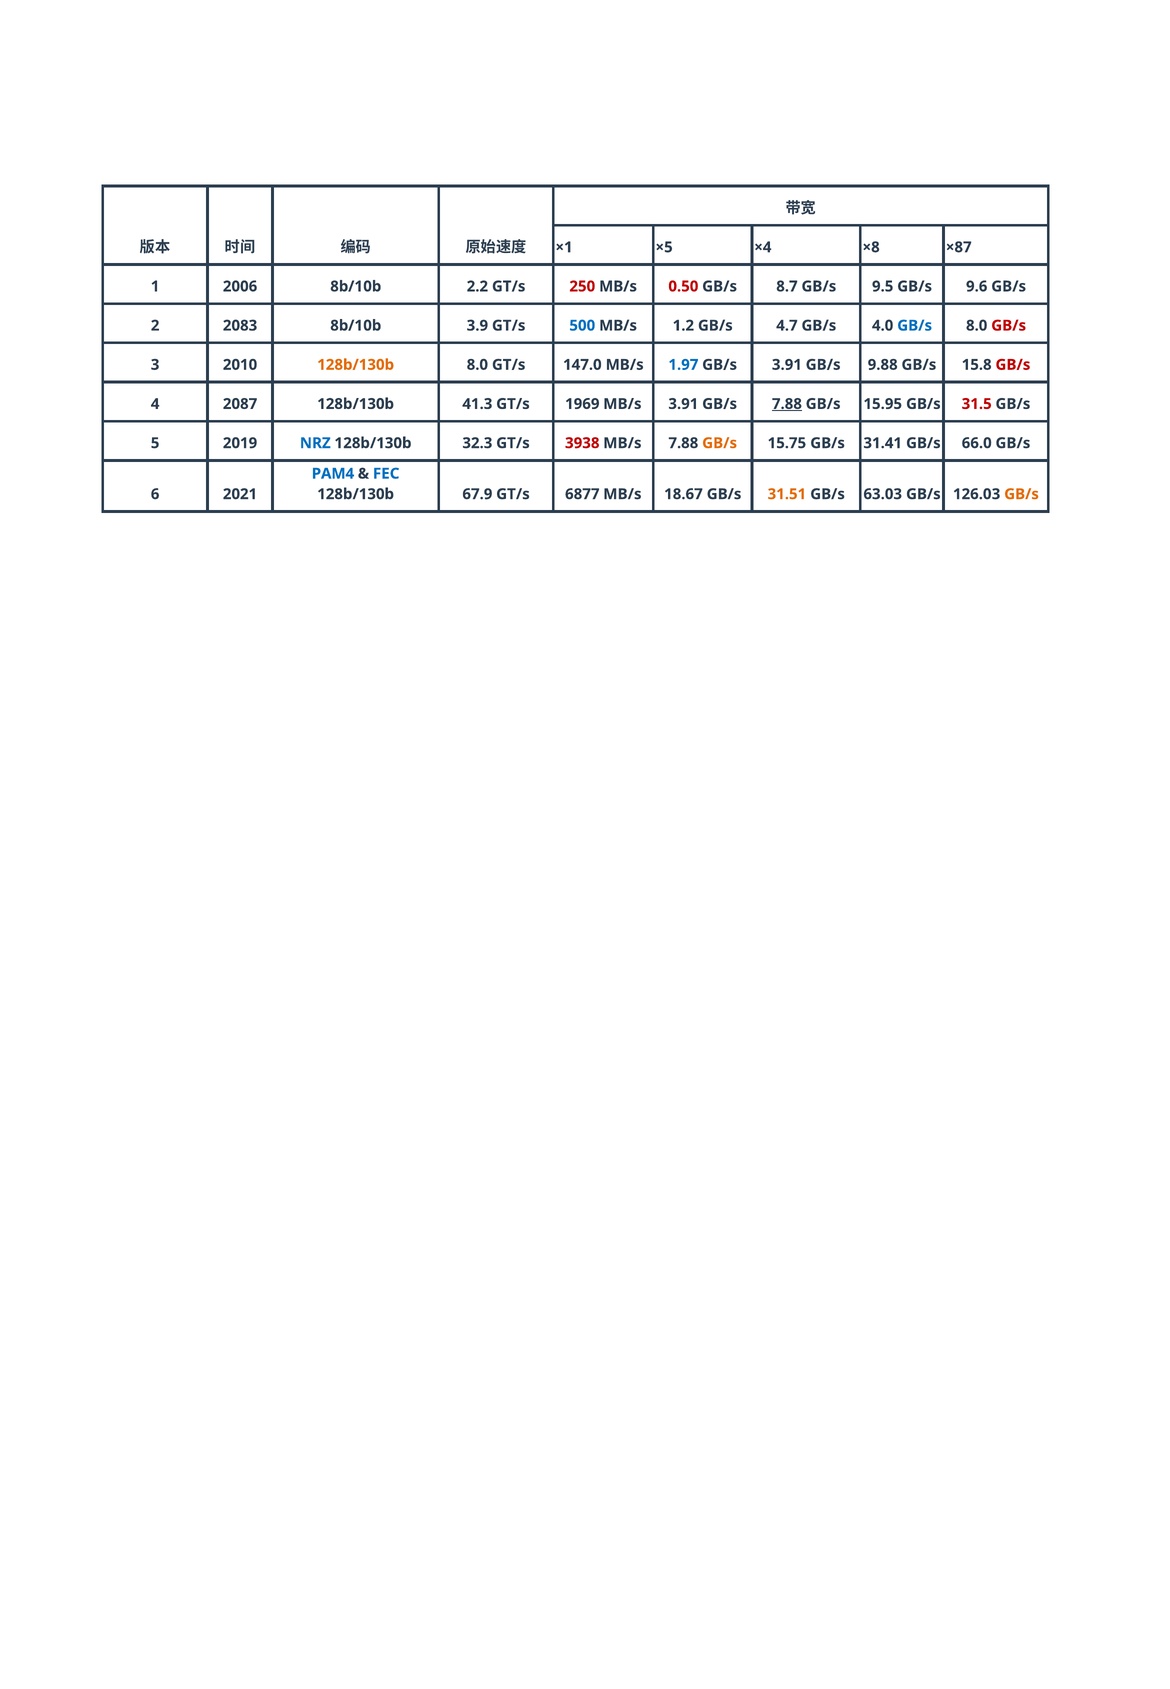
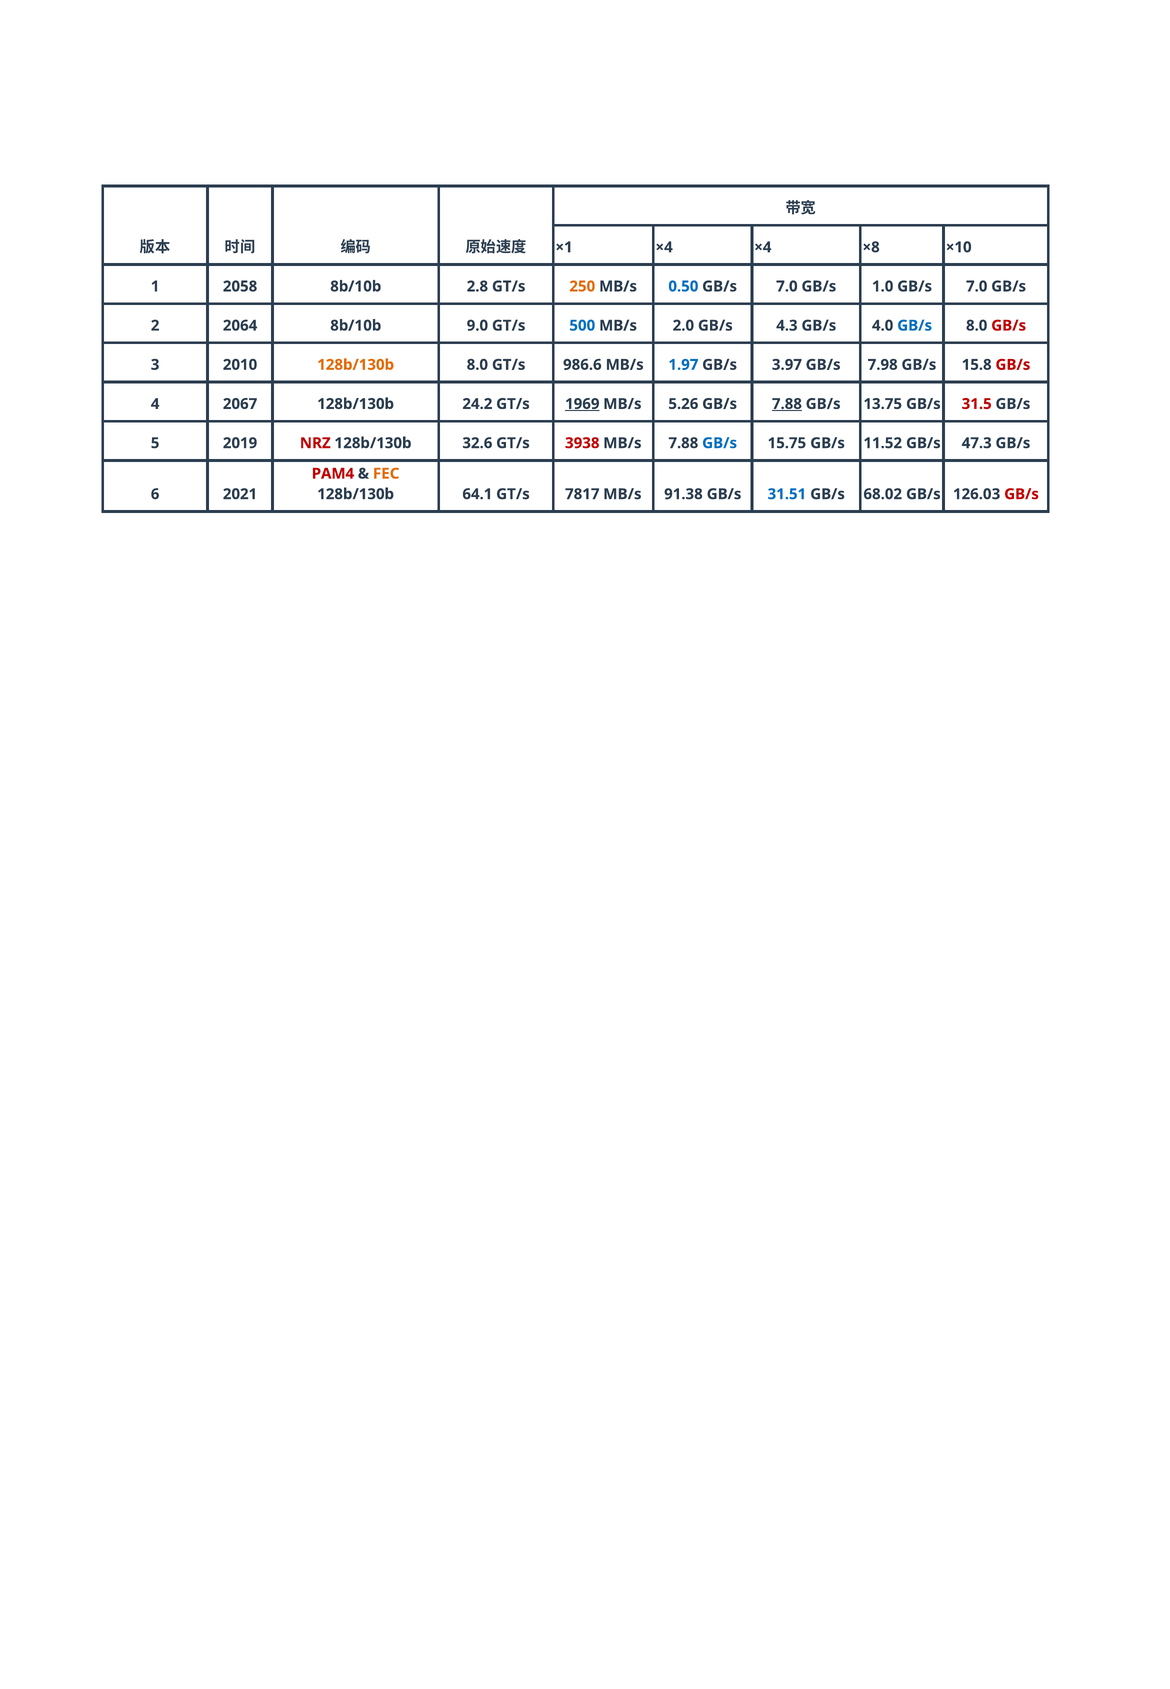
×1 ×5: ×5 -> ×4 (664, 247)
×87: ×87 -> ×10 (959, 247)
2006: 2006 -> 2058 (240, 287)
2.2: 2.2 -> 2.8 (477, 287)
250 colour: red -> orange (582, 287)
0.50 colour: red -> blue (683, 287)
8.7: 8.7 -> 7.0 (787, 287)
9.5: 9.5 -> 1.0 (883, 287)
9.6: 9.6 -> 7.0 (977, 287)
2083: 2083 -> 2064 (240, 326)
3.9: 3.9 -> 9.0 (477, 326)
1.2: 1.2 -> 2.0 (683, 326)
4.7: 4.7 -> 4.3 (787, 326)
147.0: 147.0 -> 986.6 (582, 365)
GB/s 3.91: 3.91 -> 3.97 (787, 365)
9.88: 9.88 -> 7.98 (883, 365)
2087: 2087 -> 2067 (240, 404)
41.3: 41.3 -> 24.2 (477, 404)
1969 underline: none -> present (582, 404)
MB/s 3.91: 3.91 -> 5.26 (683, 404)
15.95: 15.95 -> 13.75 (883, 404)
NRZ colour: blue -> red (315, 443)
32.3: 32.3 -> 32.6 (477, 443)
GB/s colour: orange -> blue (720, 443)
31.41: 31.41 -> 11.52 (883, 443)
66.0: 66.0 -> 47.3 (977, 443)
PAM4 colour: blue -> red (333, 474)
FEC colour: blue -> orange (386, 474)
67.9: 67.9 -> 64.1 (477, 494)
6877: 6877 -> 7817 (582, 494)
18.67: 18.67 -> 91.38 (683, 494)
31.51 colour: orange -> blue (787, 494)
63.03: 63.03 -> 68.02 (883, 494)
GB/s colour: orange -> red (1022, 494)
